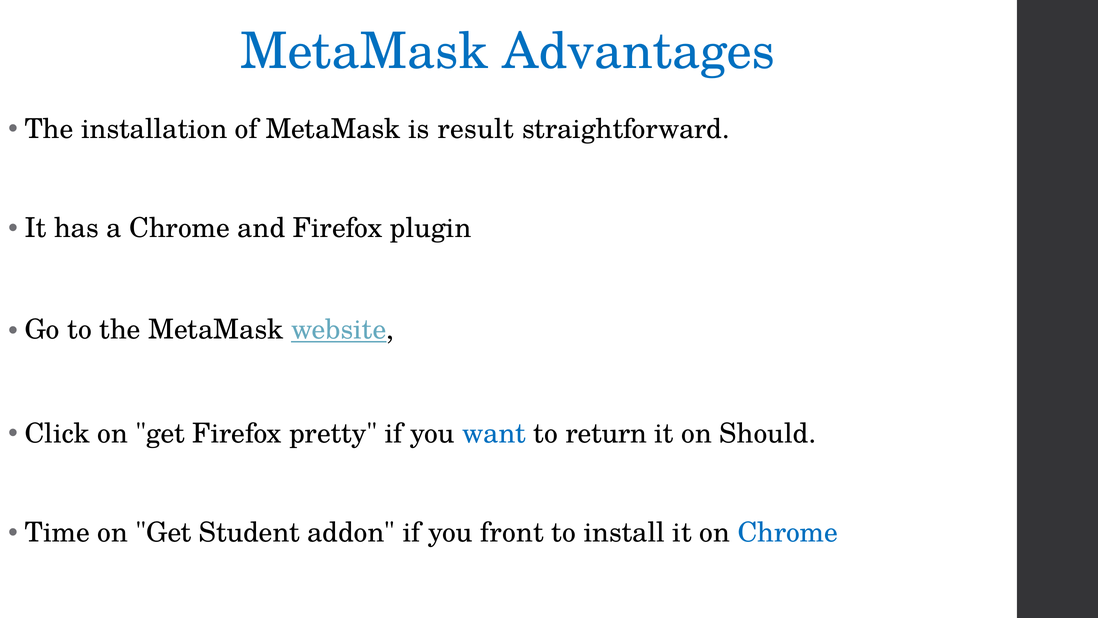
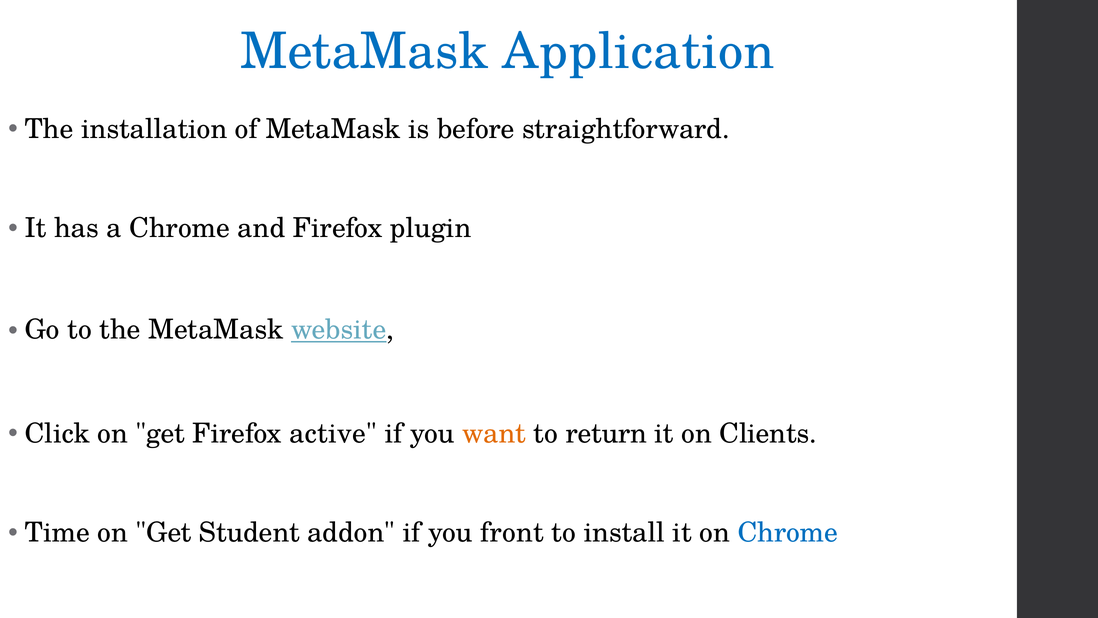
Advantages: Advantages -> Application (639, 52)
result: result -> before (476, 129)
pretty: pretty -> active (333, 433)
want colour: blue -> orange (494, 433)
Should: Should -> Clients (768, 433)
